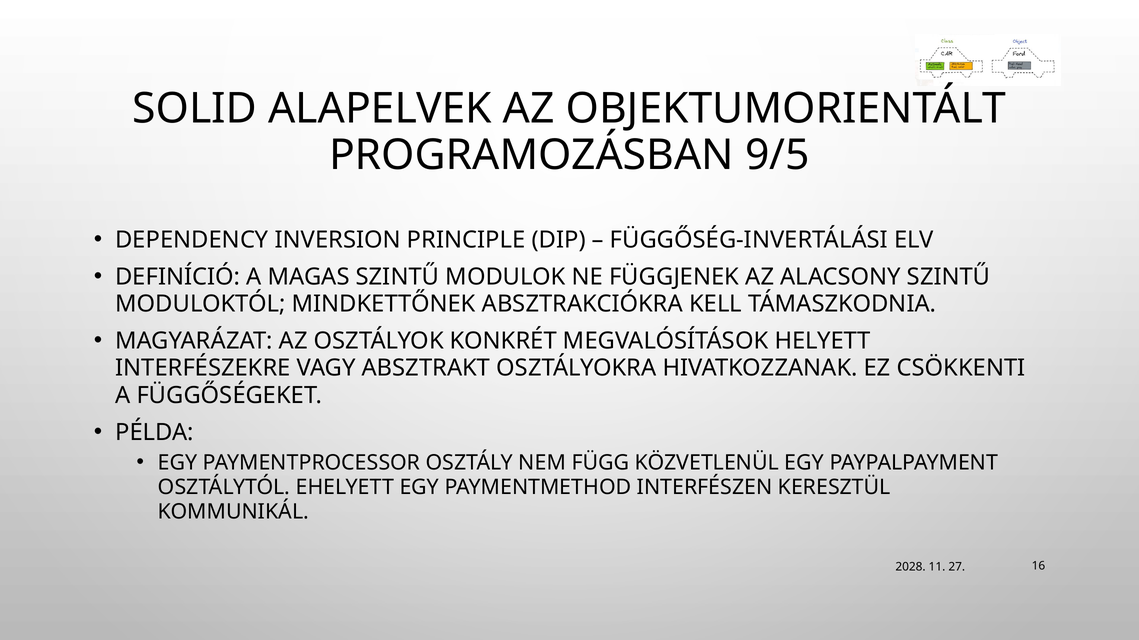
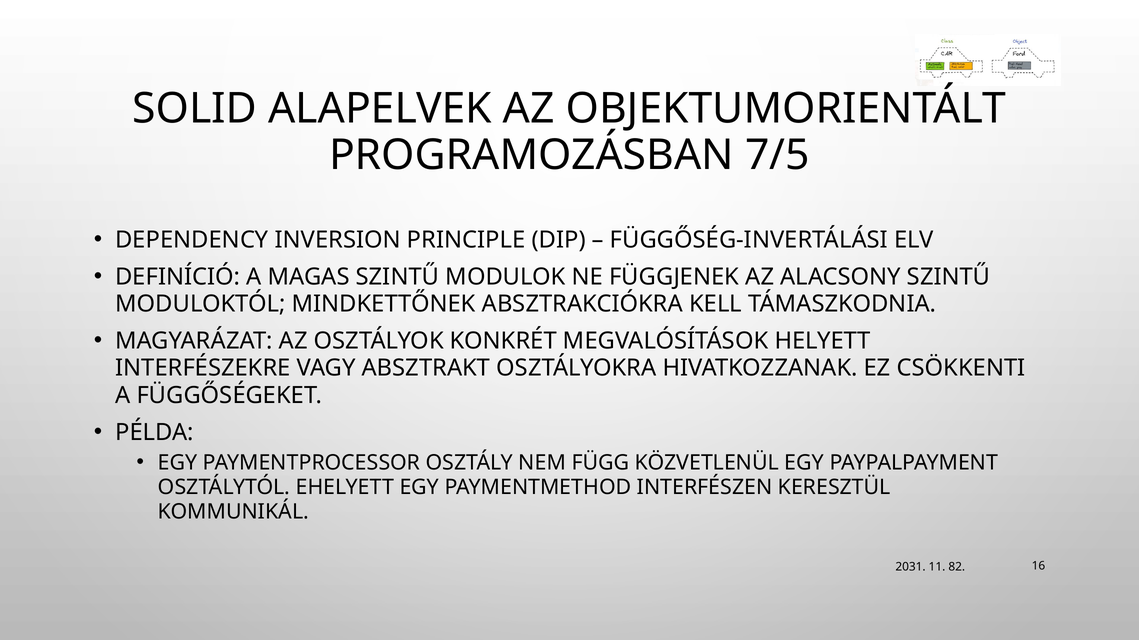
9/5: 9/5 -> 7/5 (777, 155)
2028: 2028 -> 2031 (911, 567)
27: 27 -> 82 (957, 567)
